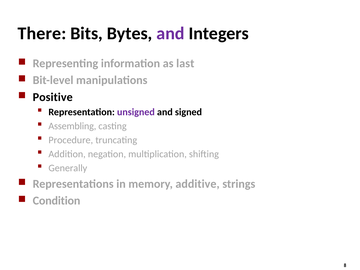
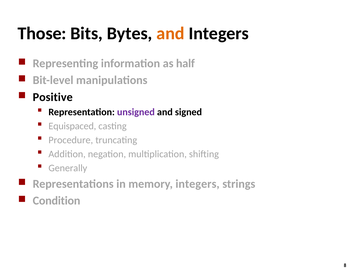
There: There -> Those (42, 33)
and colour: purple -> orange (170, 33)
last: last -> half (185, 63)
Assembling: Assembling -> Equispaced (72, 126)
memory additive: additive -> integers (198, 184)
